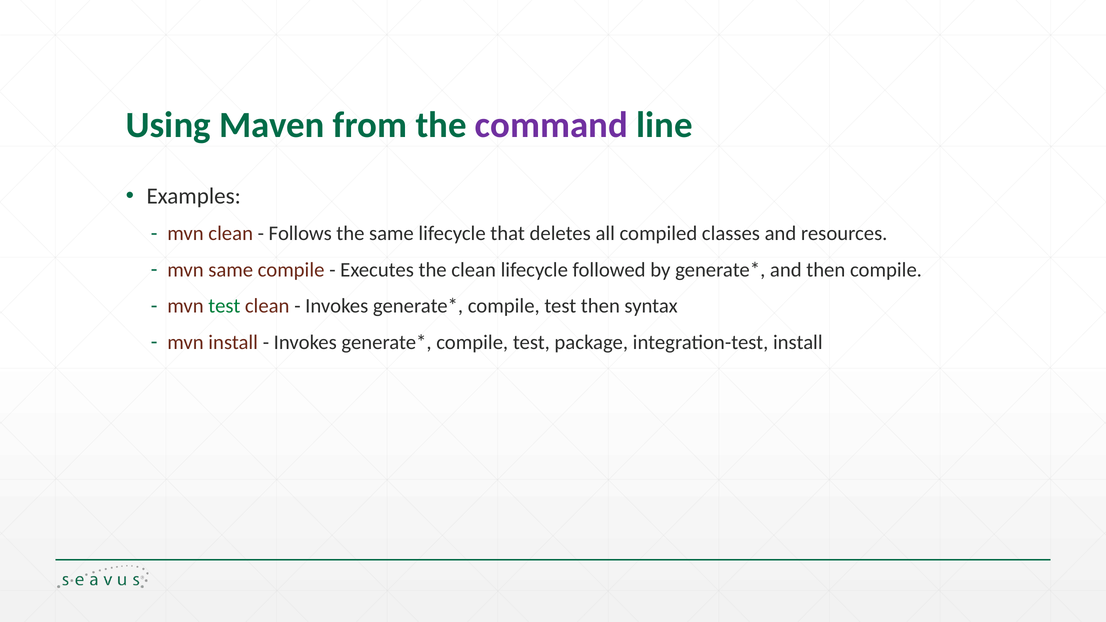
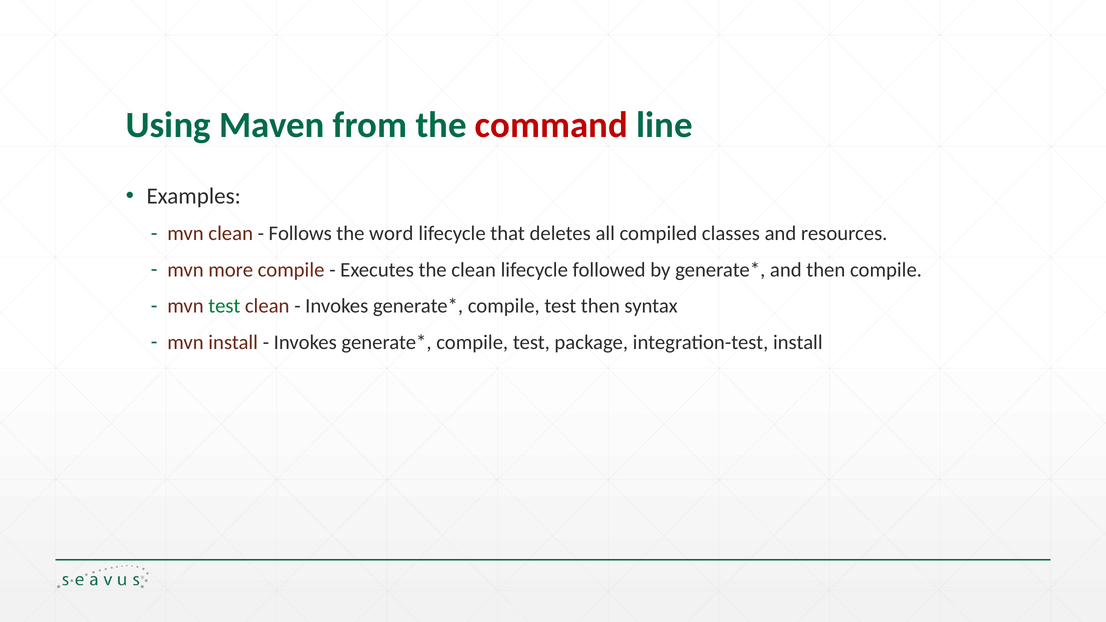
command colour: purple -> red (551, 125)
the same: same -> word (391, 234)
mvn same: same -> more (231, 270)
